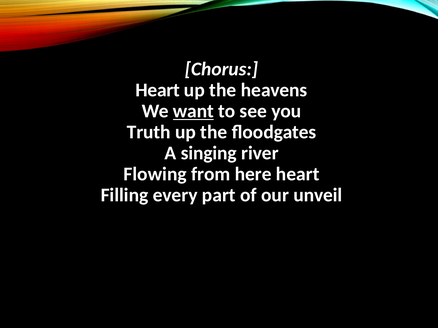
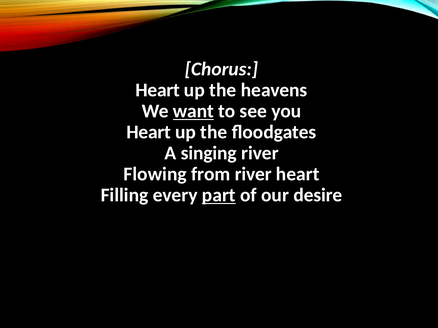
Truth: Truth -> Heart (149, 132)
from here: here -> river (253, 174)
part underline: none -> present (219, 195)
unveil: unveil -> desire (318, 195)
